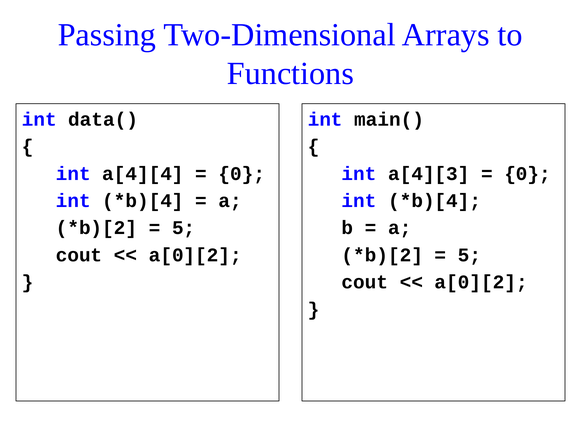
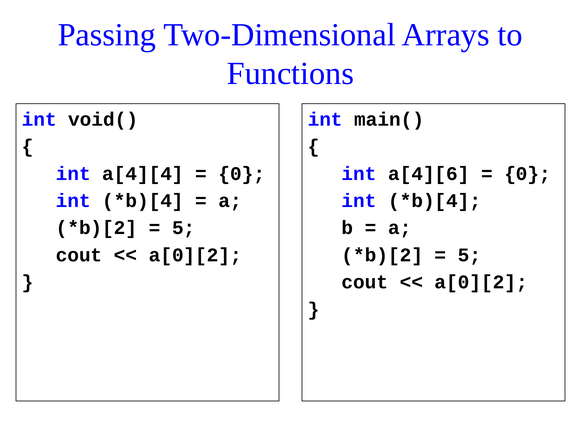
data(: data( -> void( (103, 119)
a[4][3: a[4][3 -> a[4][6 (429, 174)
